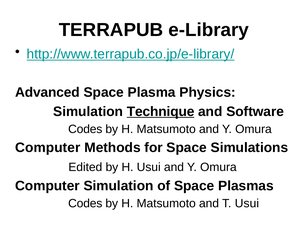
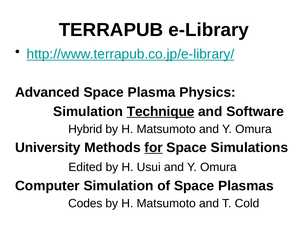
Codes: Codes -> Hybrid (85, 129)
Computer: Computer -> University (48, 147)
for underline: none -> present (154, 147)
T Usui: Usui -> Cold (247, 204)
